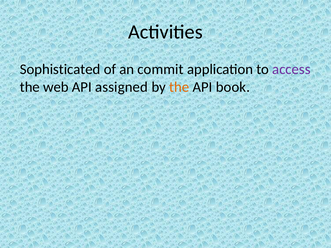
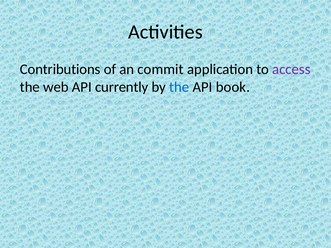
Sophisticated: Sophisticated -> Contributions (60, 69)
assigned: assigned -> currently (122, 87)
the colour: orange -> blue (179, 87)
